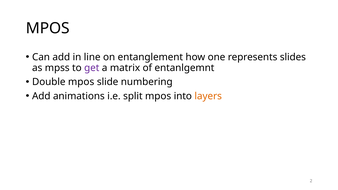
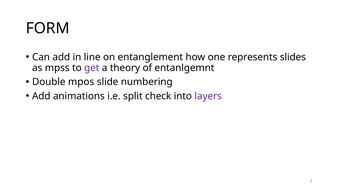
MPOS: MPOS -> FORM (48, 28)
matrix: matrix -> theory (125, 68)
split mpos: mpos -> check (158, 96)
layers colour: orange -> purple (208, 96)
